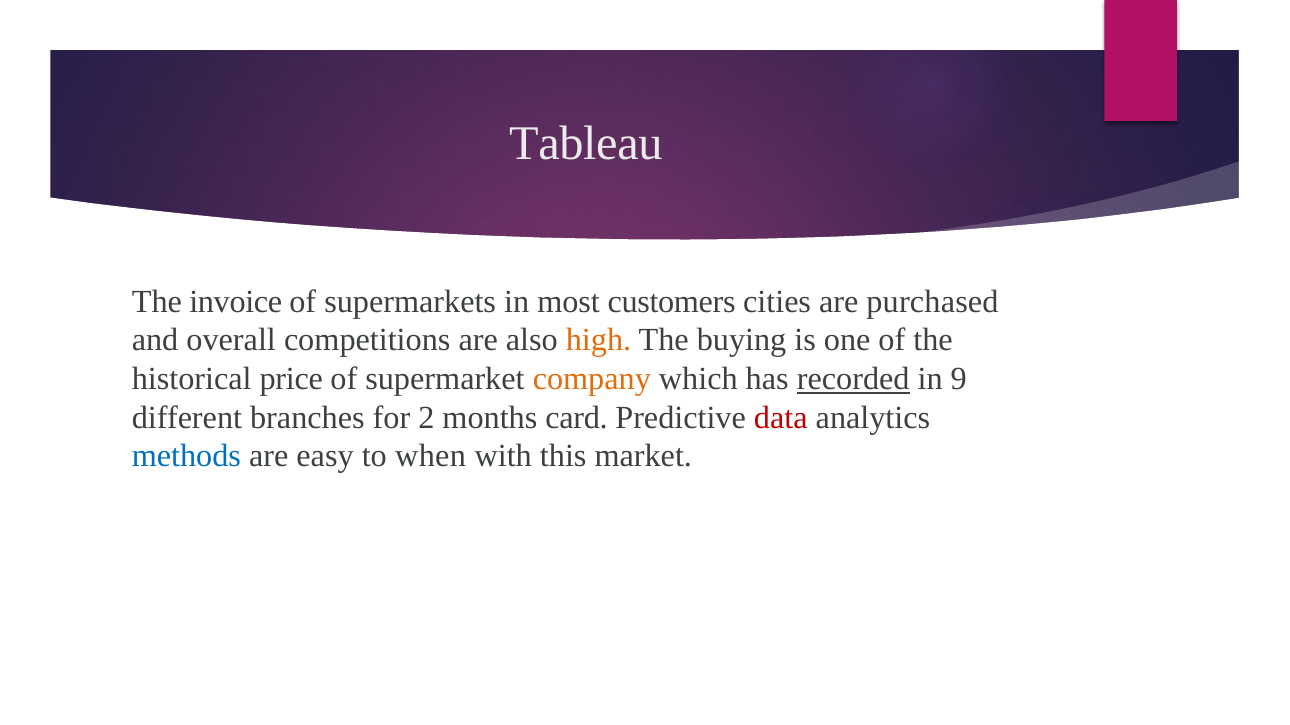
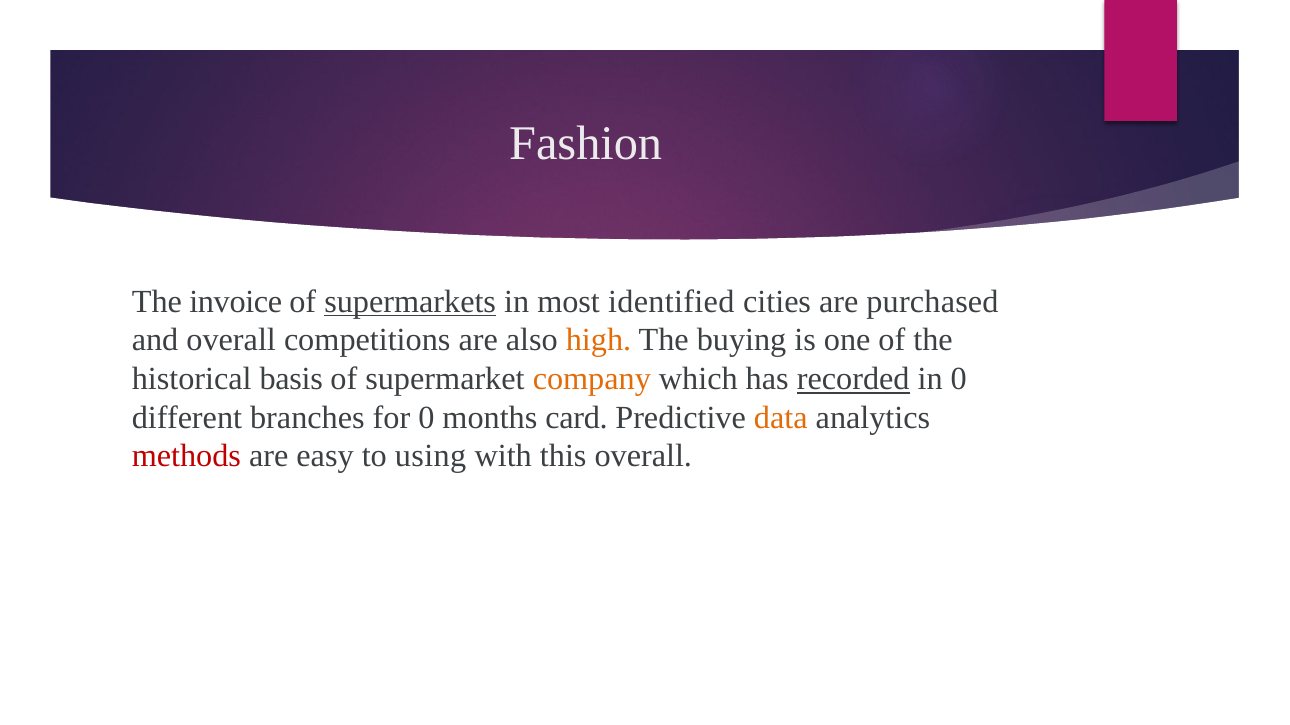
Tableau: Tableau -> Fashion (586, 144)
supermarkets underline: none -> present (410, 302)
customers: customers -> identified (671, 302)
price: price -> basis (291, 379)
in 9: 9 -> 0 (959, 379)
for 2: 2 -> 0 (426, 418)
data colour: red -> orange (781, 418)
methods colour: blue -> red (186, 457)
when: when -> using (431, 457)
this market: market -> overall (643, 457)
